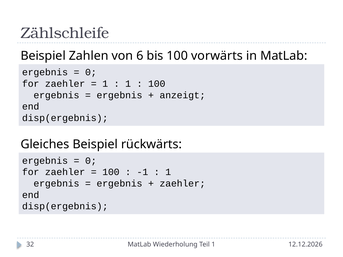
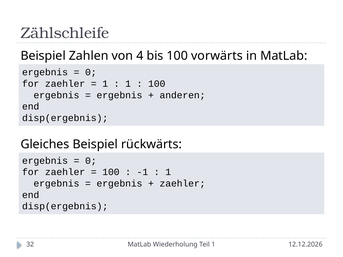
6: 6 -> 4 (140, 56)
anzeigt: anzeigt -> anderen (183, 95)
